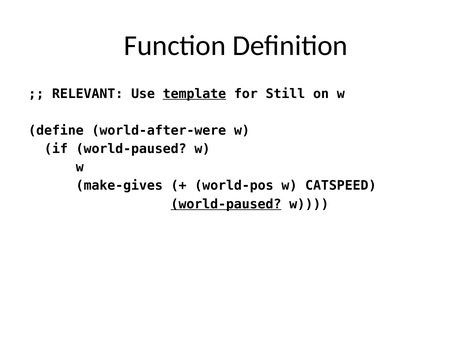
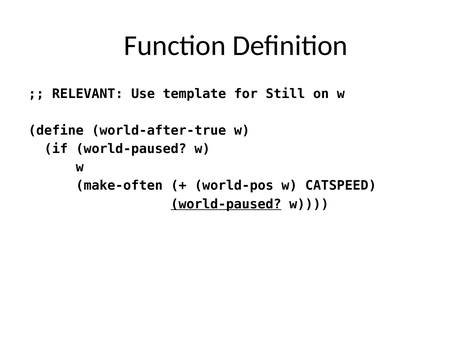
template underline: present -> none (194, 94)
world-after-were: world-after-were -> world-after-true (159, 131)
make-gives: make-gives -> make-often (119, 186)
